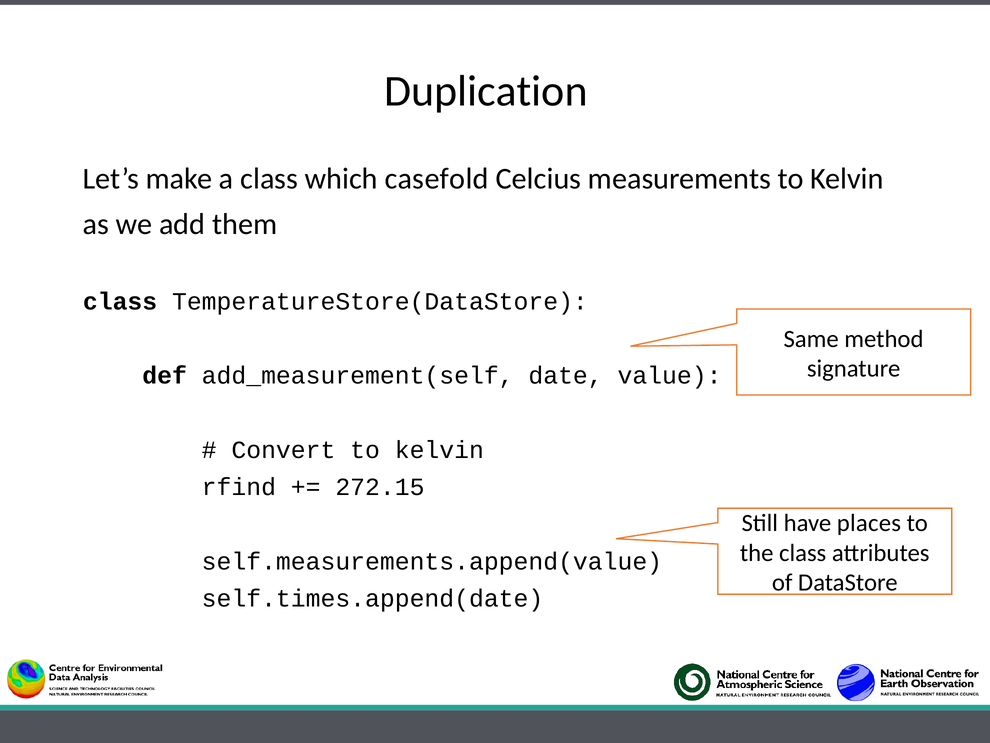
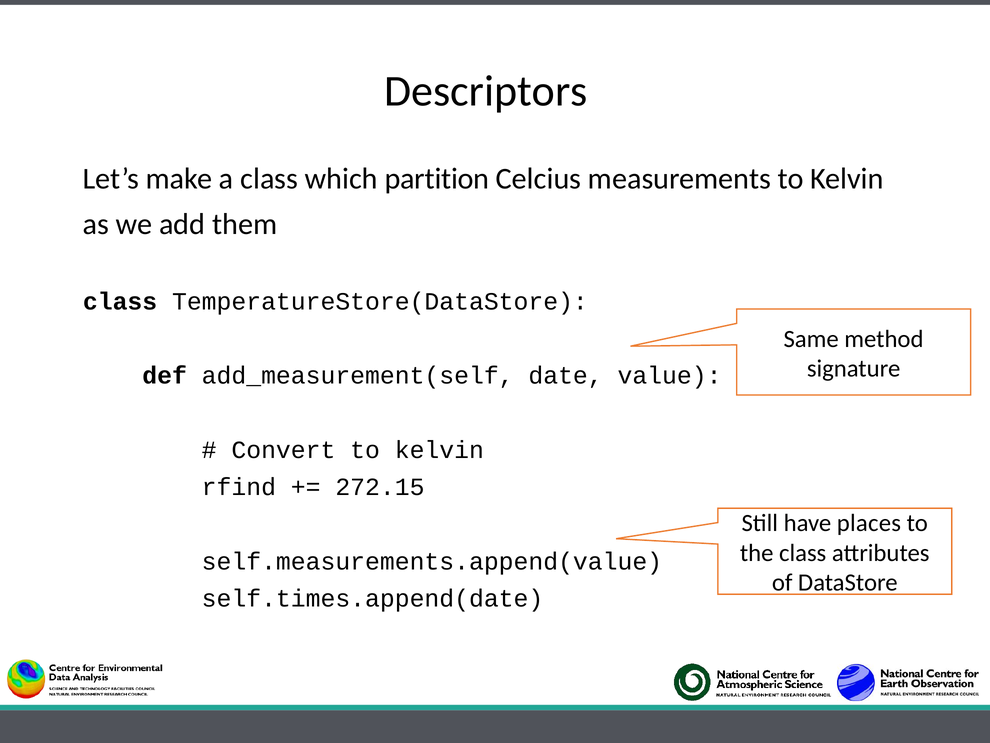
Duplication: Duplication -> Descriptors (486, 91)
casefold: casefold -> partition (437, 179)
